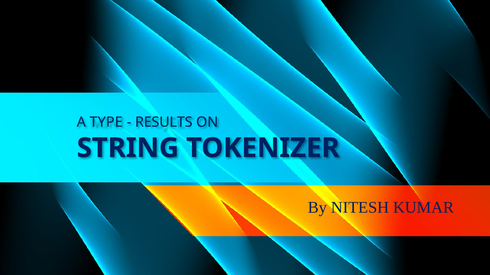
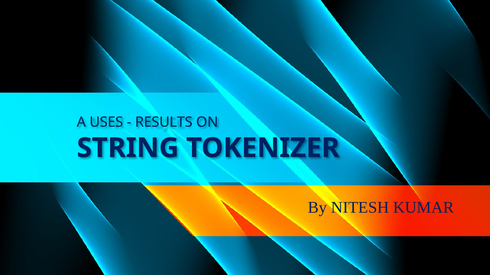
TYPE: TYPE -> USES (106, 122)
